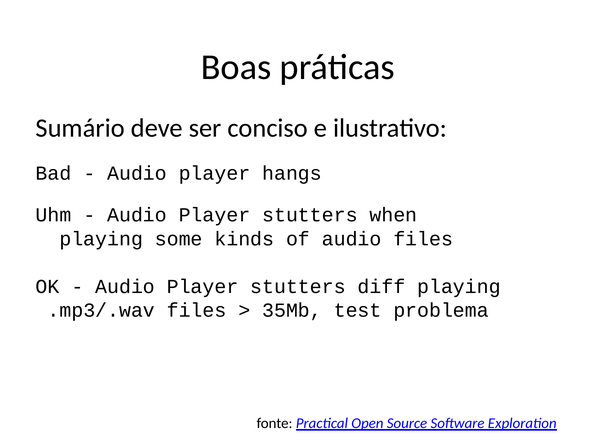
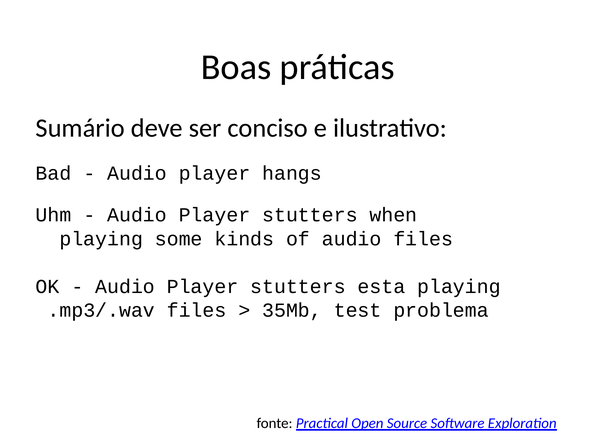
diff: diff -> esta (381, 286)
